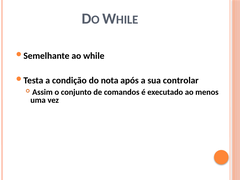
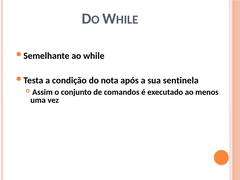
controlar: controlar -> sentinela (181, 80)
